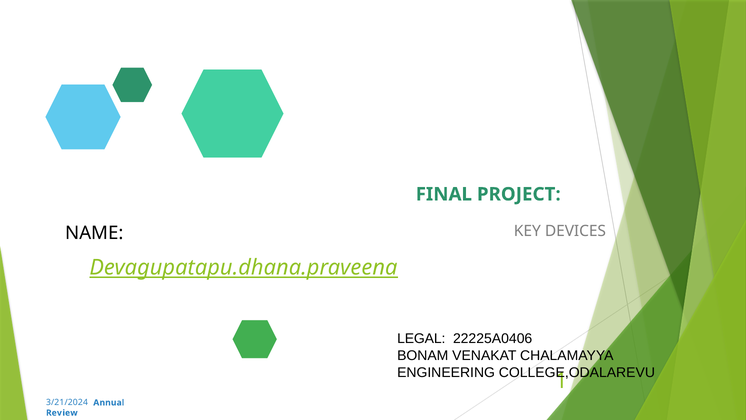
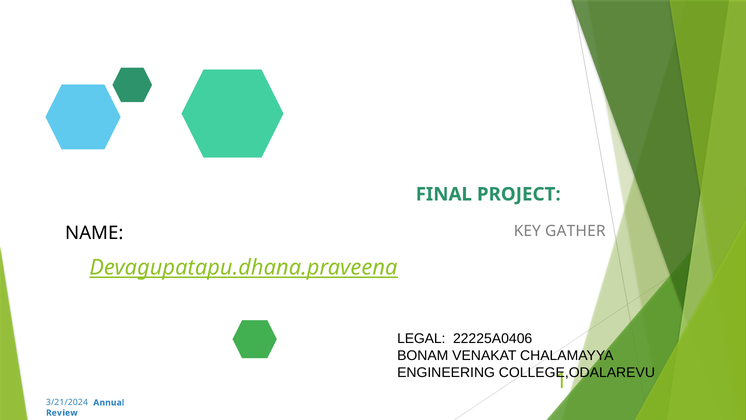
DEVICES: DEVICES -> GATHER (575, 231)
